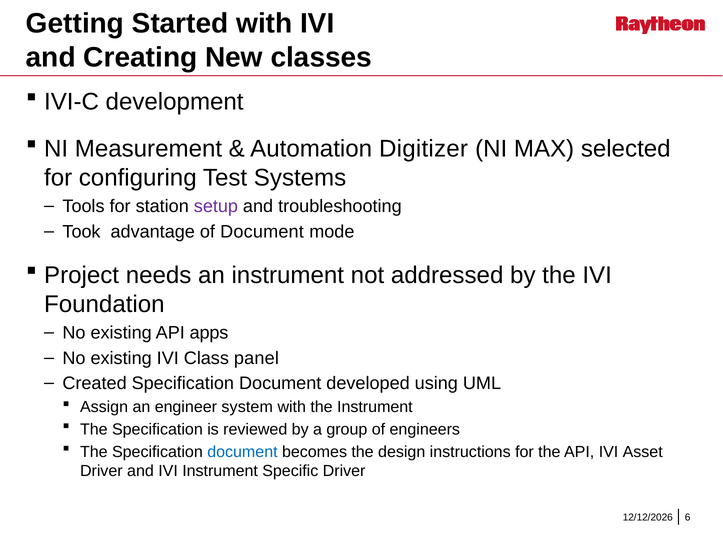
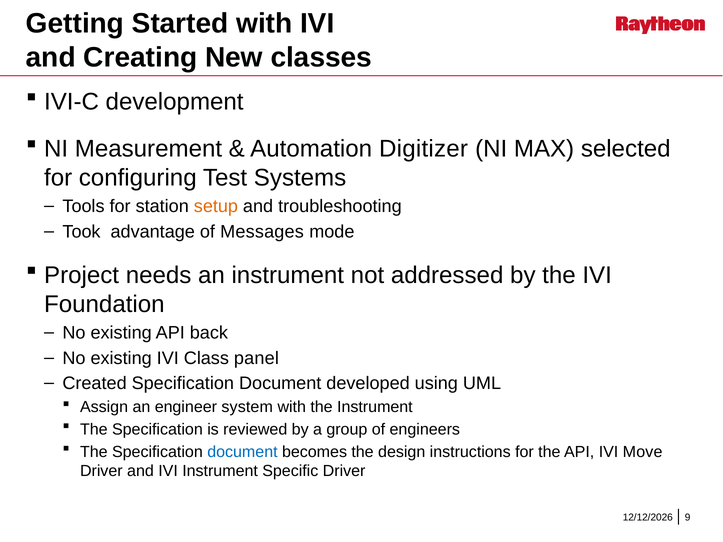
setup colour: purple -> orange (216, 206)
of Document: Document -> Messages (262, 232)
apps: apps -> back (209, 333)
Asset: Asset -> Move (643, 452)
6: 6 -> 9 (688, 518)
